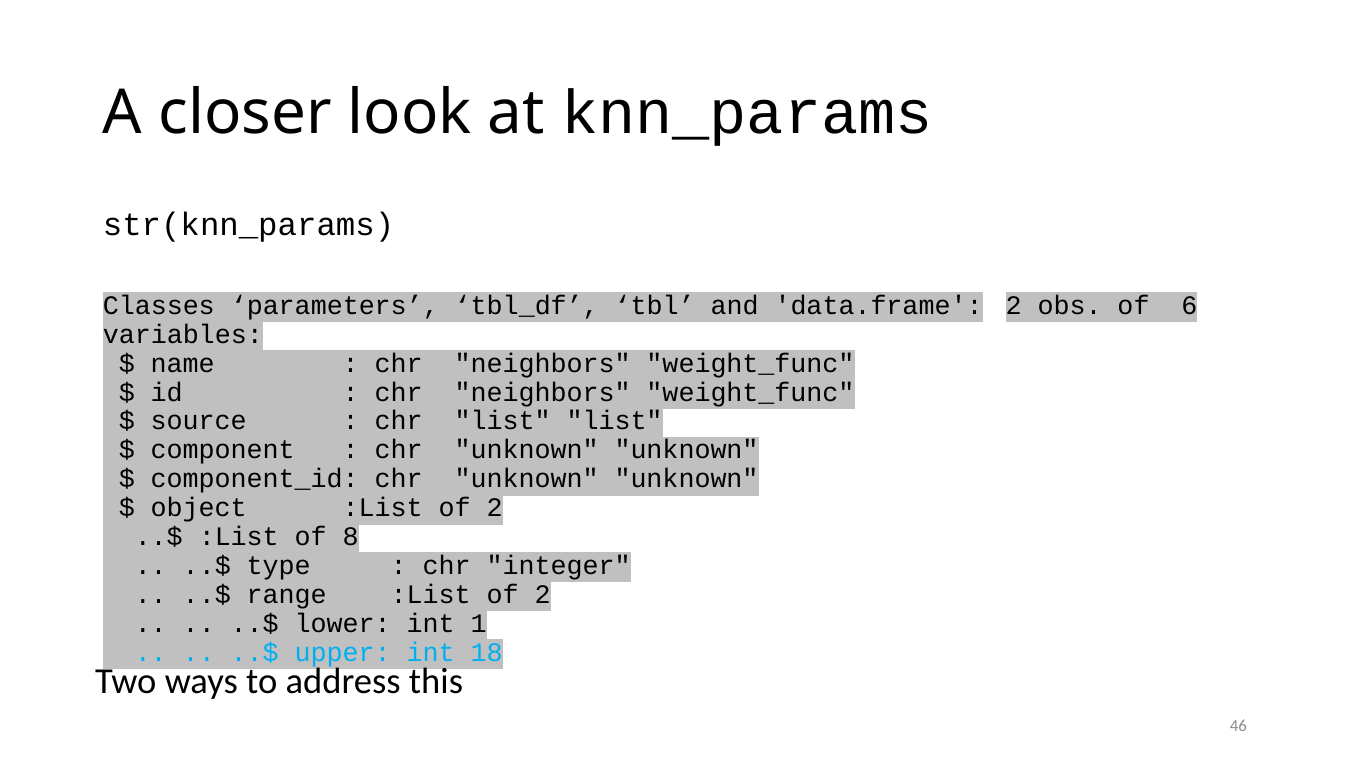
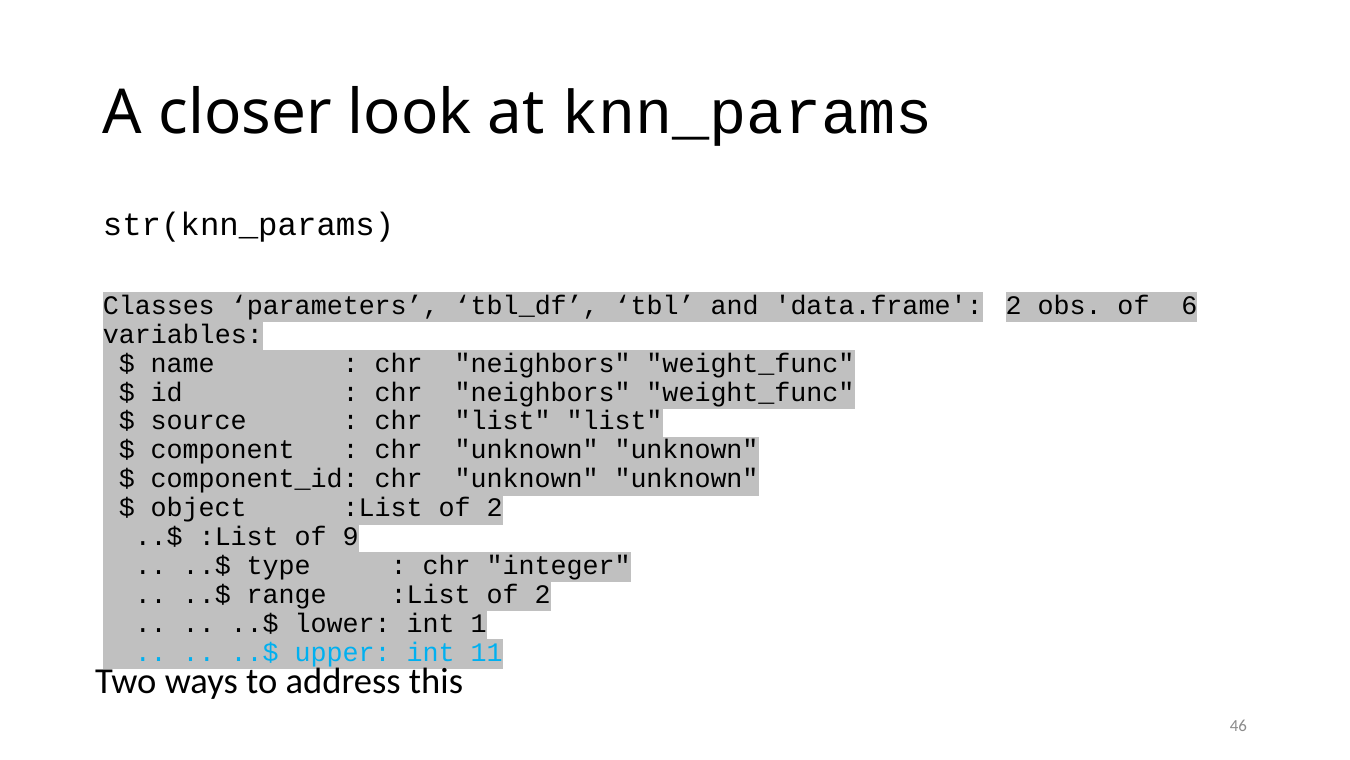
8: 8 -> 9 (351, 536)
18: 18 -> 11 (487, 652)
